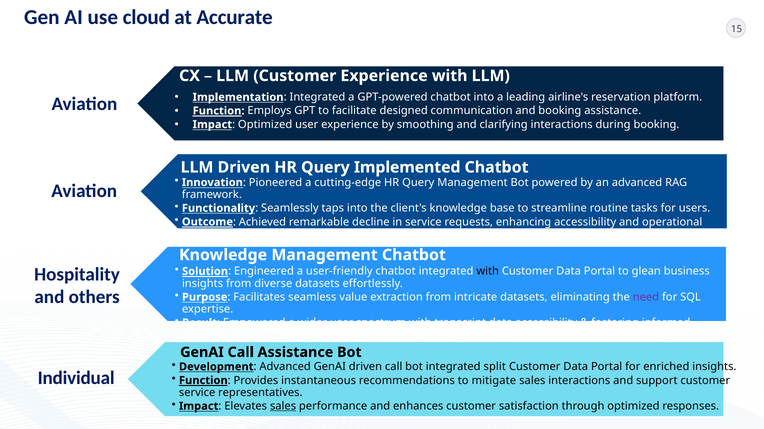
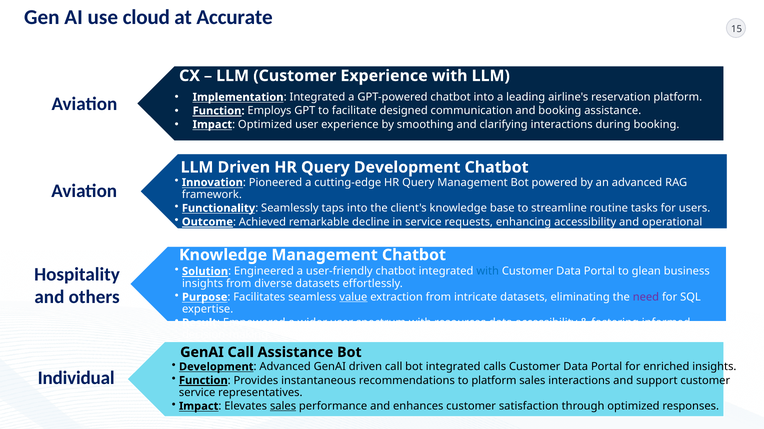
Query Implemented: Implemented -> Development (407, 168)
with colour: black -> blue (488, 272)
value underline: none -> present (353, 298)
transcript: transcript -> resources (460, 323)
split: split -> calls (495, 367)
to mitigate: mitigate -> platform (494, 381)
